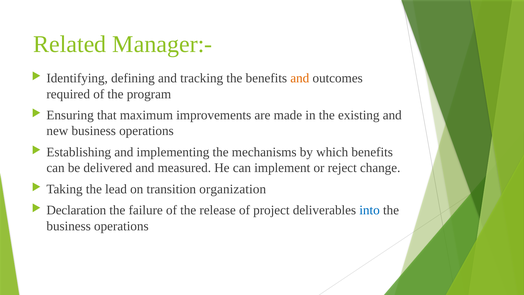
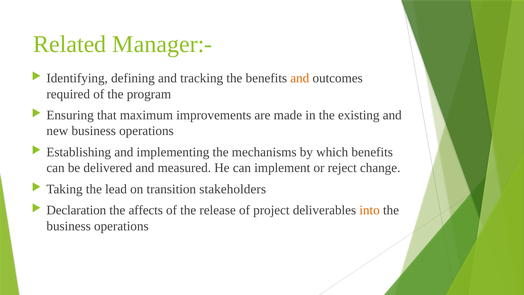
organization: organization -> stakeholders (233, 189)
failure: failure -> affects (146, 210)
into colour: blue -> orange (370, 210)
